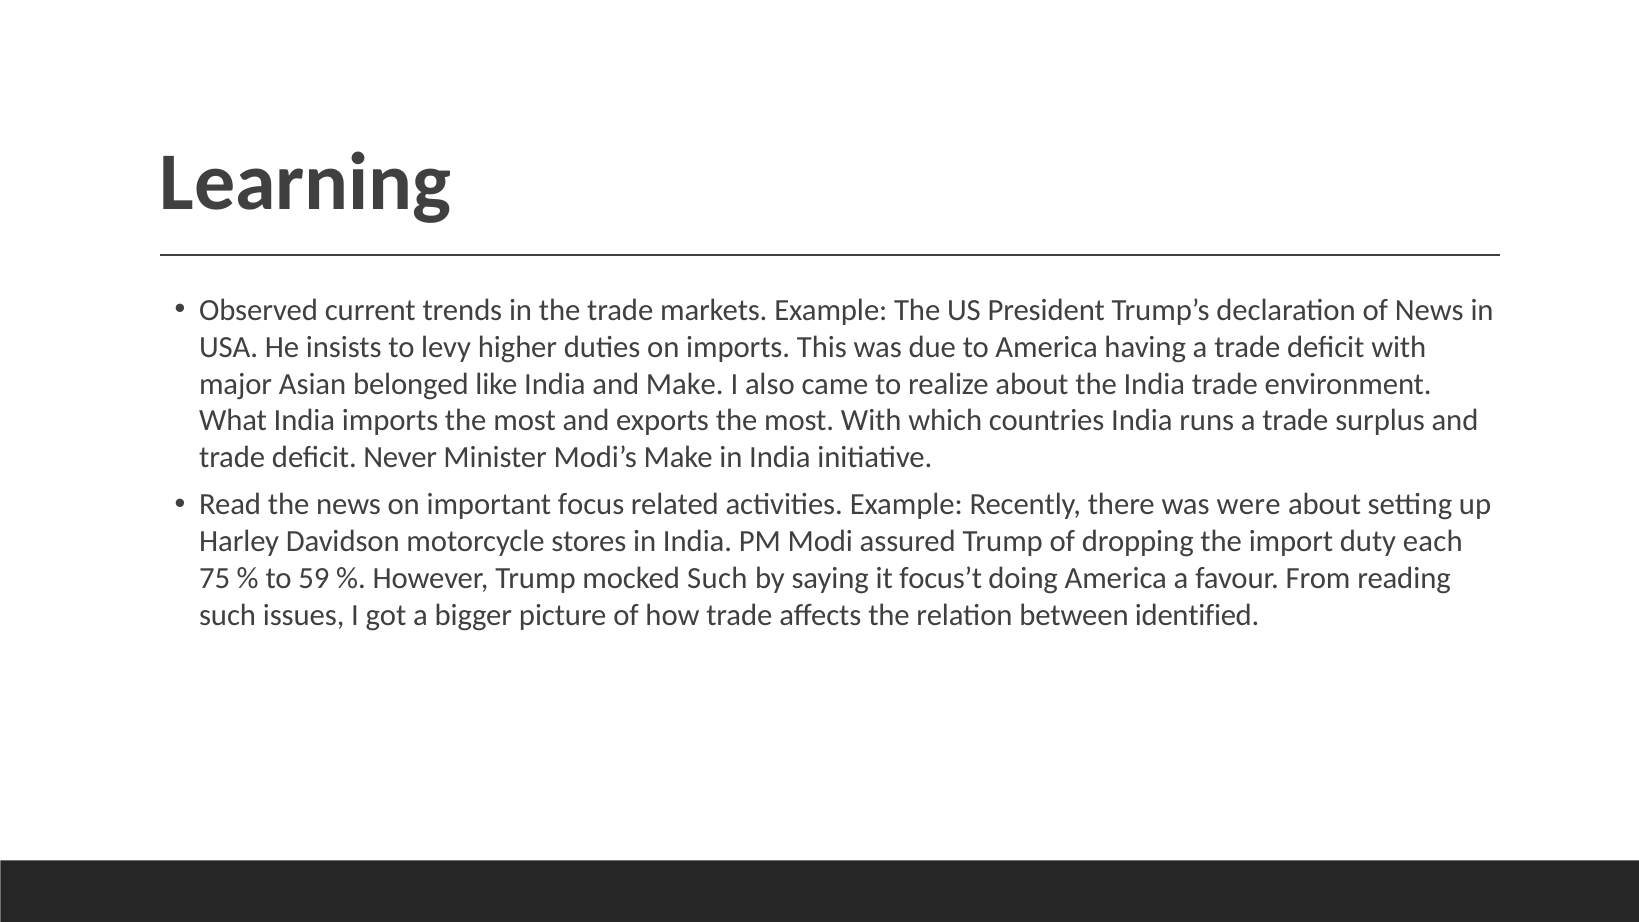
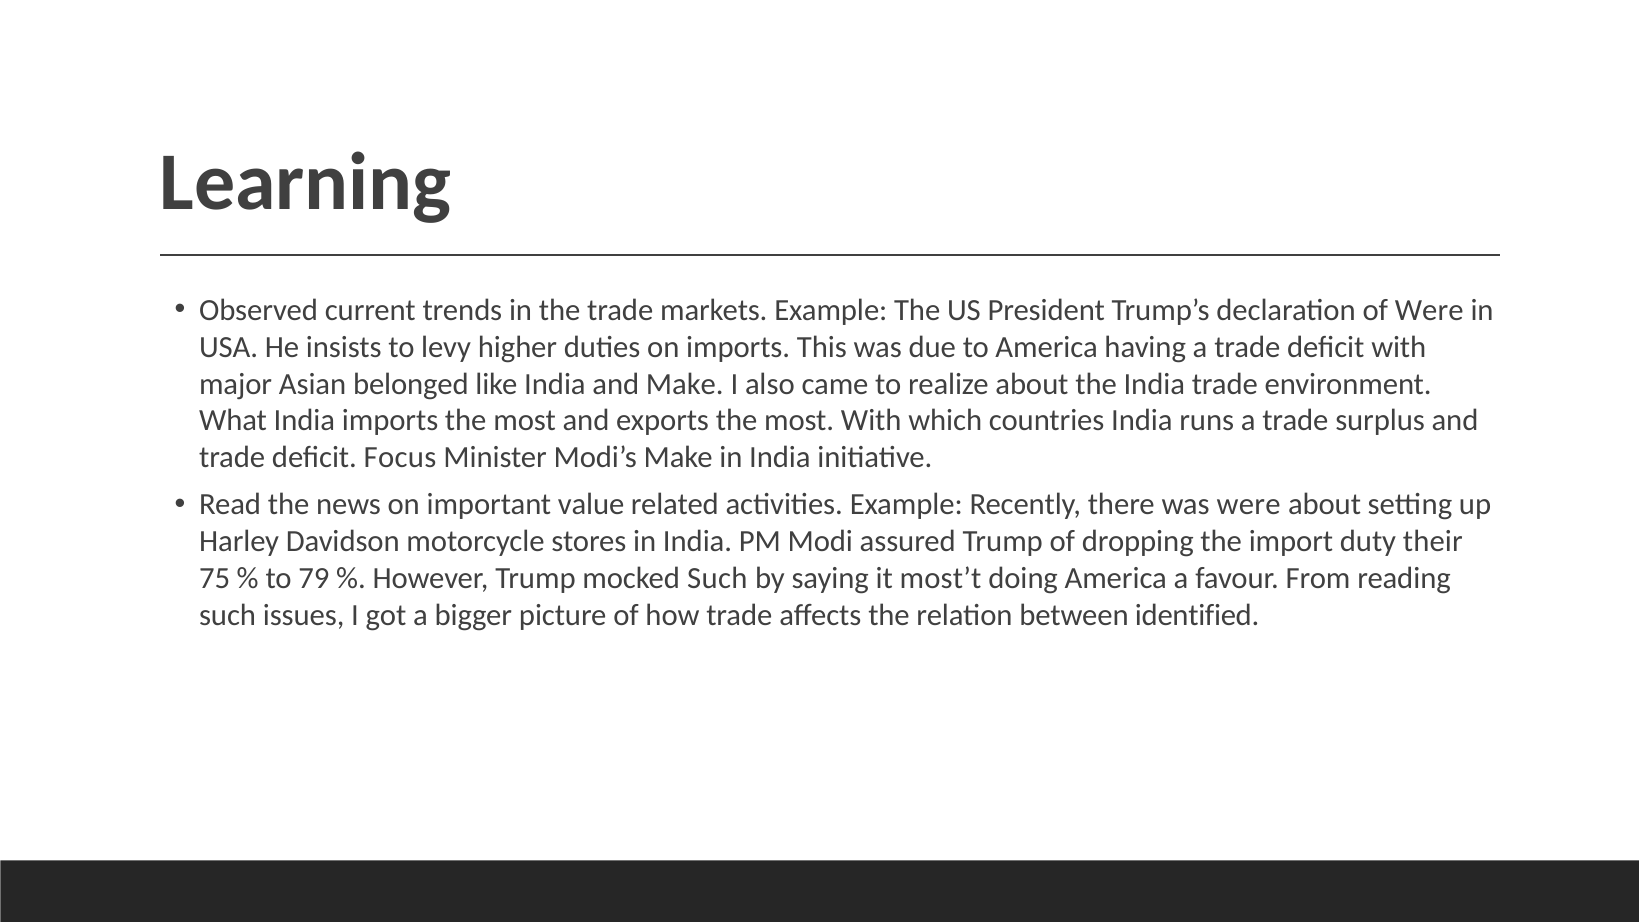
of News: News -> Were (1429, 310)
Never: Never -> Focus (400, 458)
focus: focus -> value (591, 505)
each: each -> their (1433, 542)
59: 59 -> 79 (314, 579)
focus’t: focus’t -> most’t (940, 579)
